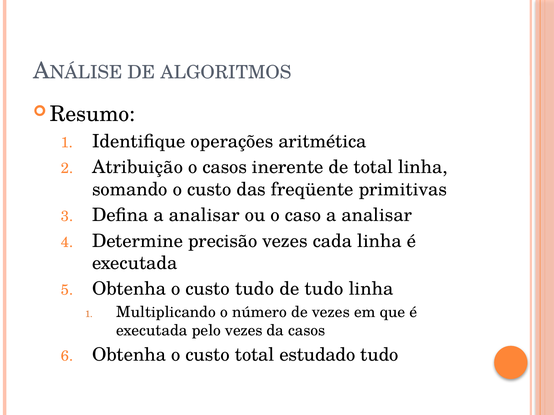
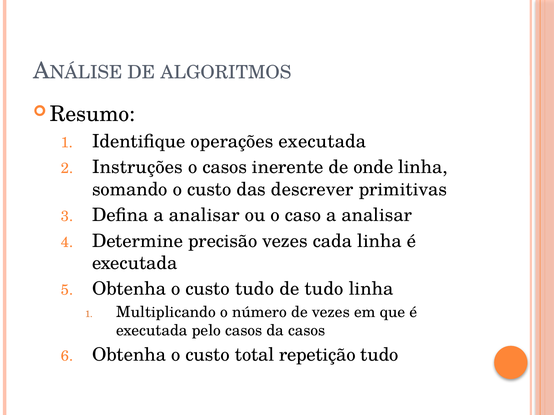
operações aritmética: aritmética -> executada (322, 142)
Atribuição: Atribuição -> Instruções (137, 167)
de total: total -> onde (373, 167)
freqüente: freqüente -> descrever (312, 190)
pelo vezes: vezes -> casos (244, 331)
estudado: estudado -> repetição (317, 355)
